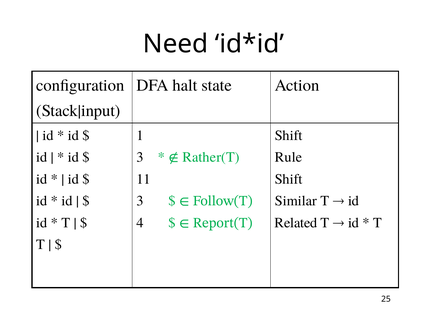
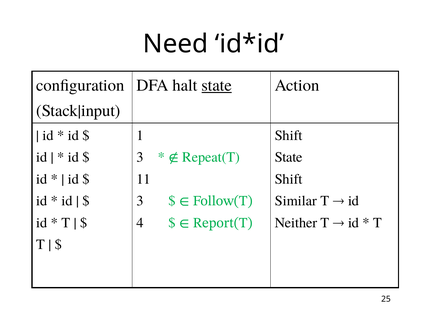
state underline: none -> present (217, 85)
Rather(T: Rather(T -> Repeat(T (211, 157)
Rule: Rule -> State (289, 157)
Related: Related -> Neither (296, 223)
